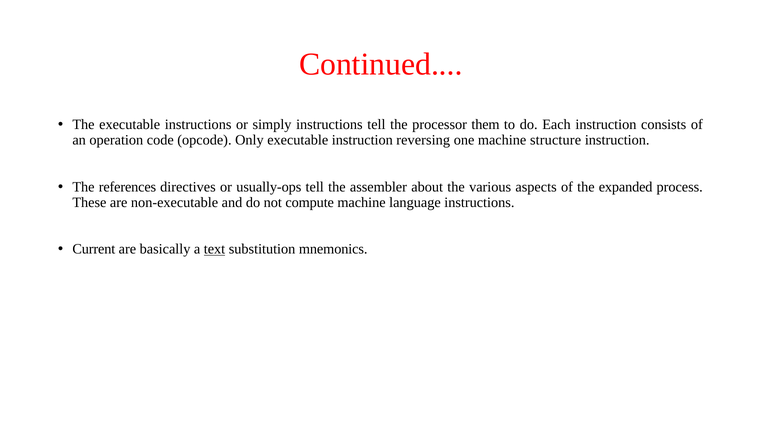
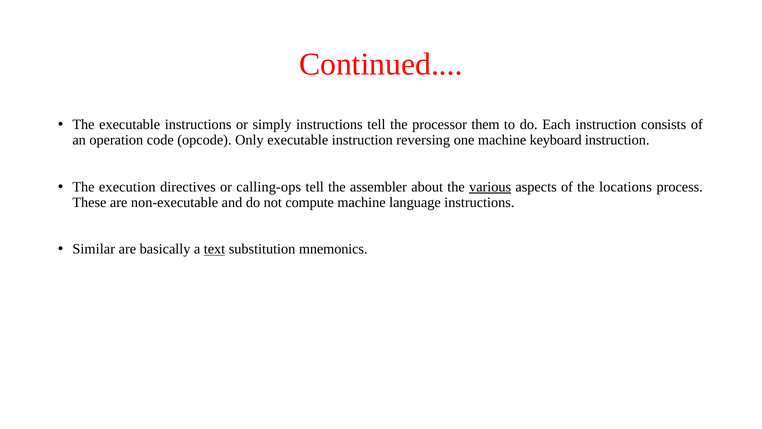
structure: structure -> keyboard (556, 140)
references: references -> execution (127, 187)
usually-ops: usually-ops -> calling-ops (269, 187)
various underline: none -> present (490, 187)
expanded: expanded -> locations (626, 187)
Current: Current -> Similar (94, 249)
